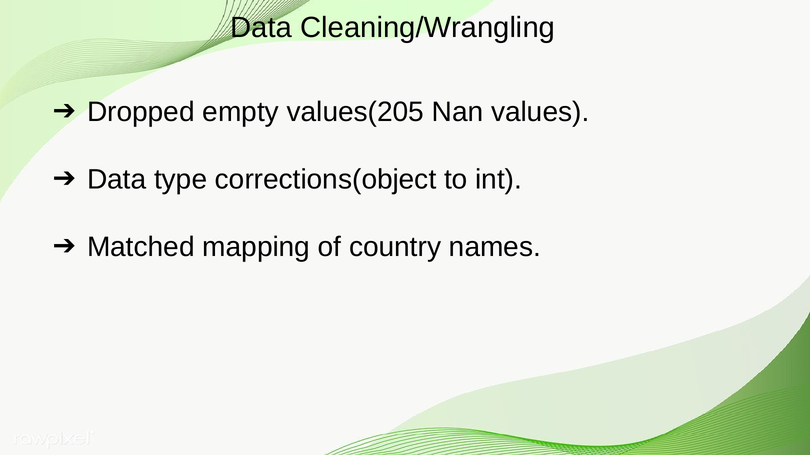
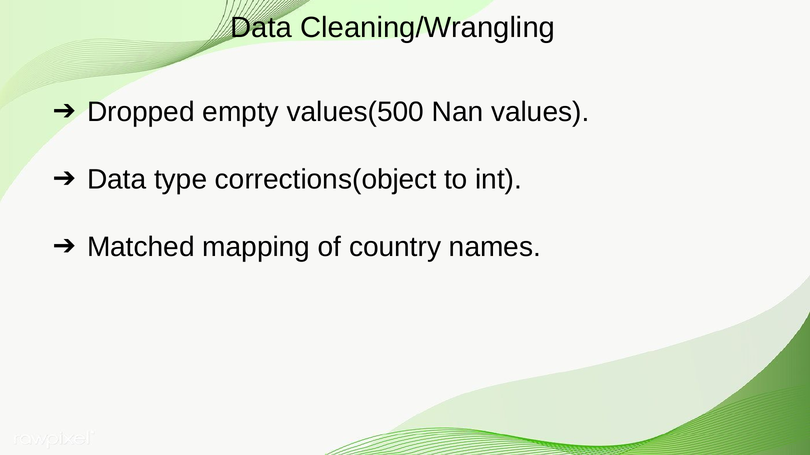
values(205: values(205 -> values(500 (355, 112)
